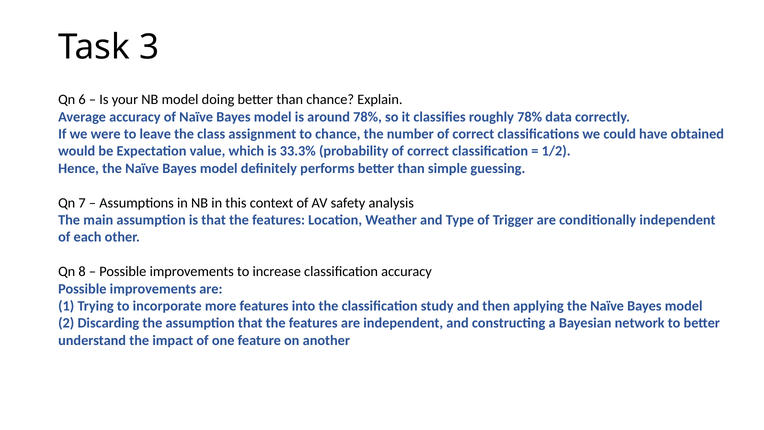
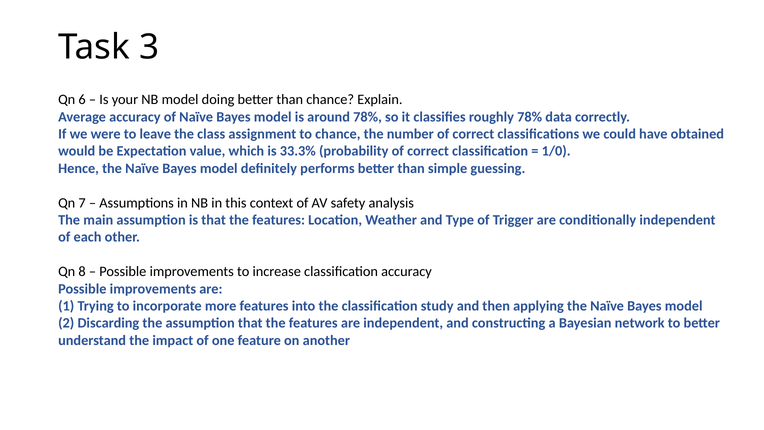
1/2: 1/2 -> 1/0 (556, 151)
